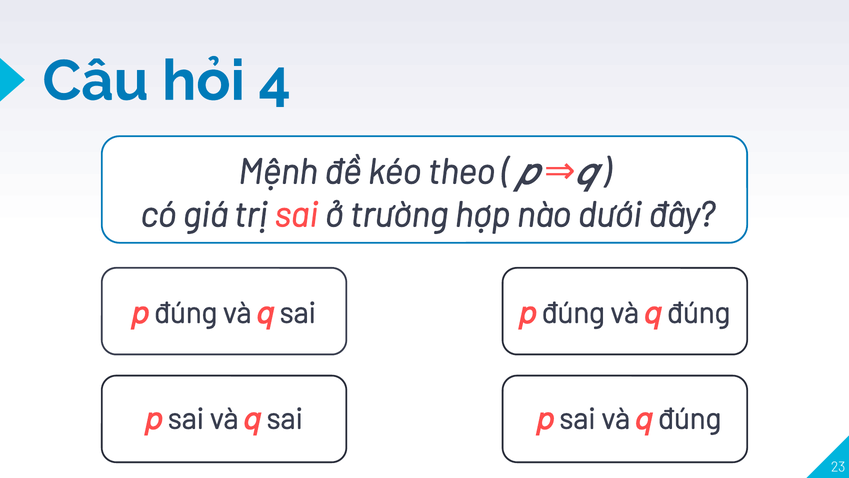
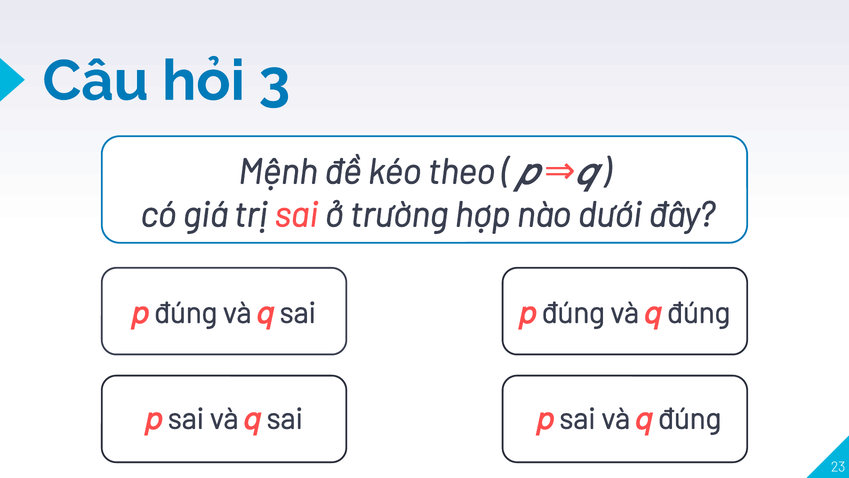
4: 4 -> 3 (274, 81)
